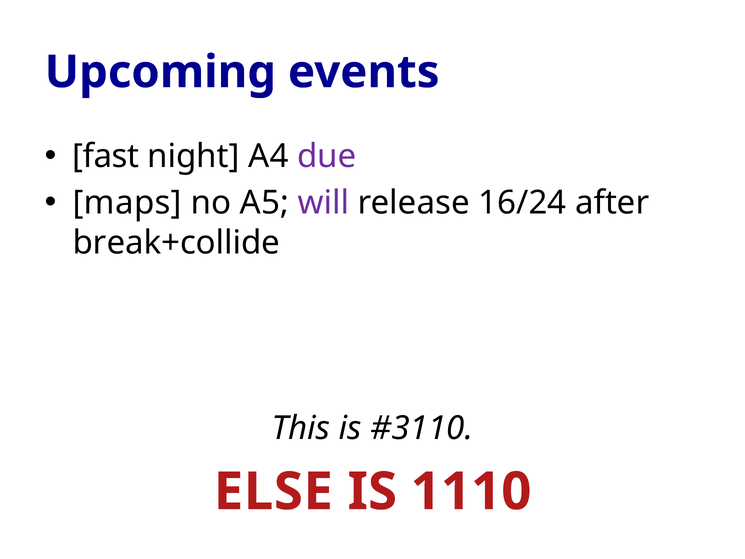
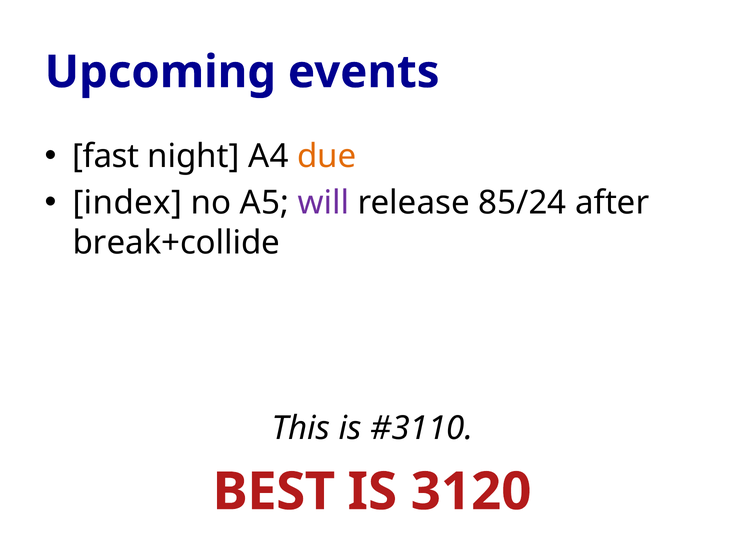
due colour: purple -> orange (327, 156)
maps: maps -> index (127, 203)
16/24: 16/24 -> 85/24 (522, 203)
ELSE: ELSE -> BEST (274, 492)
1110: 1110 -> 3120 (471, 492)
